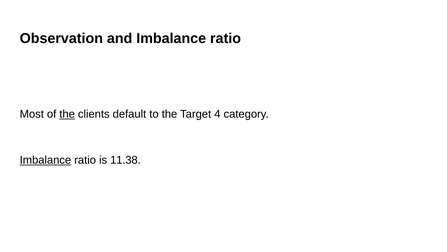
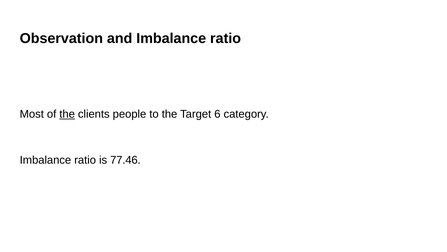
default: default -> people (129, 114)
4: 4 -> 6 (217, 114)
Imbalance underline: present -> none (45, 160)
11.38: 11.38 -> 77.46 (125, 160)
